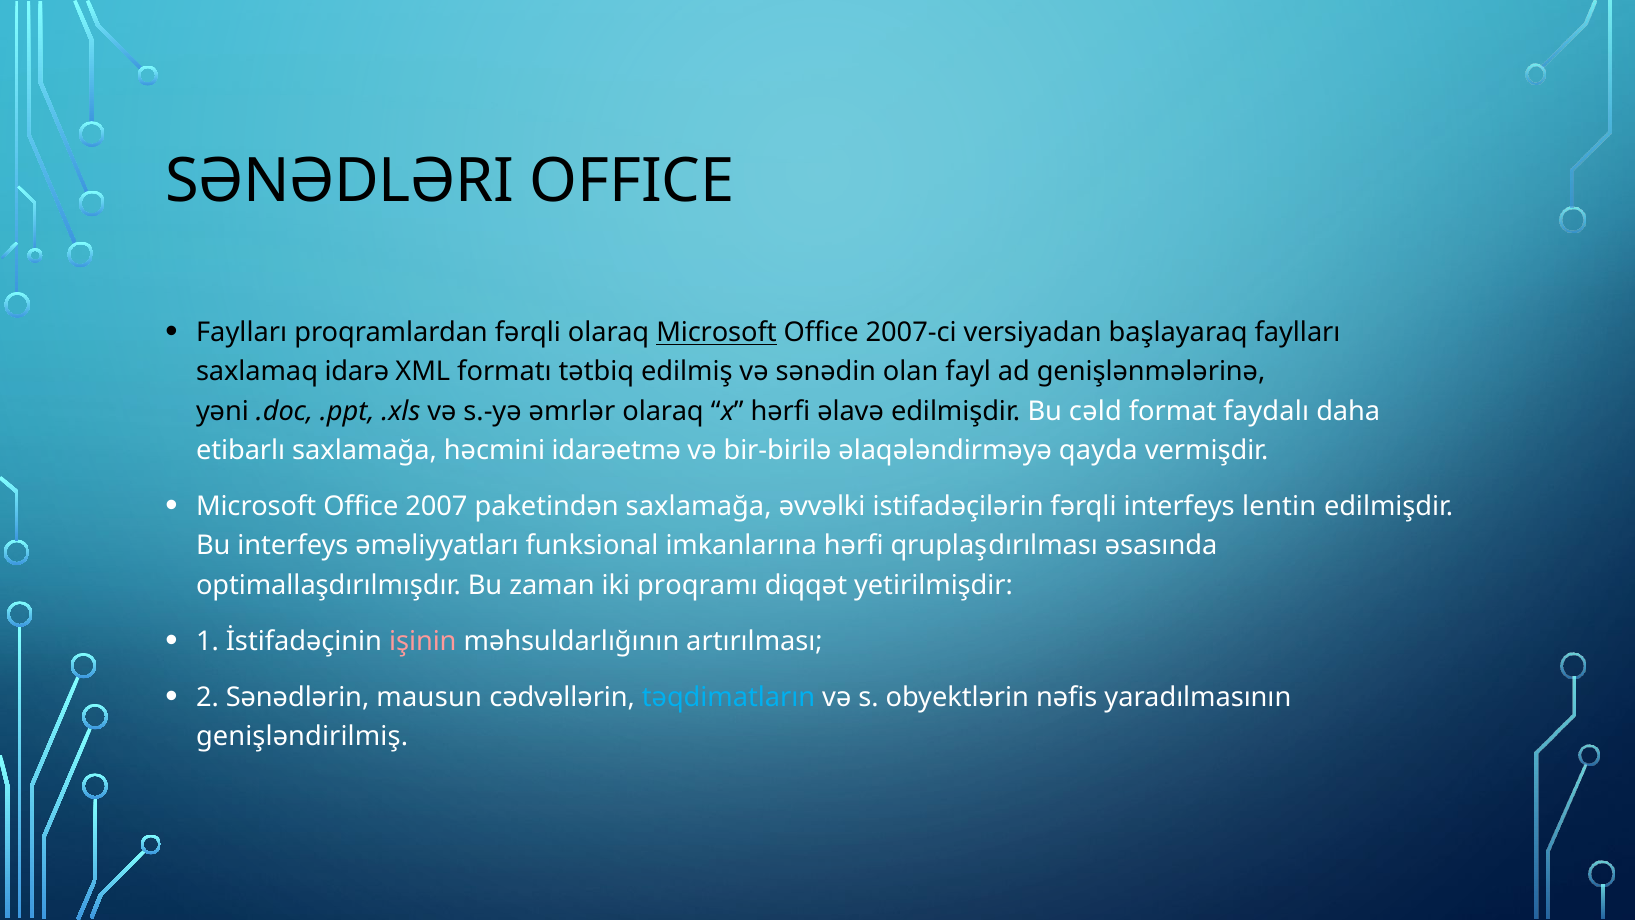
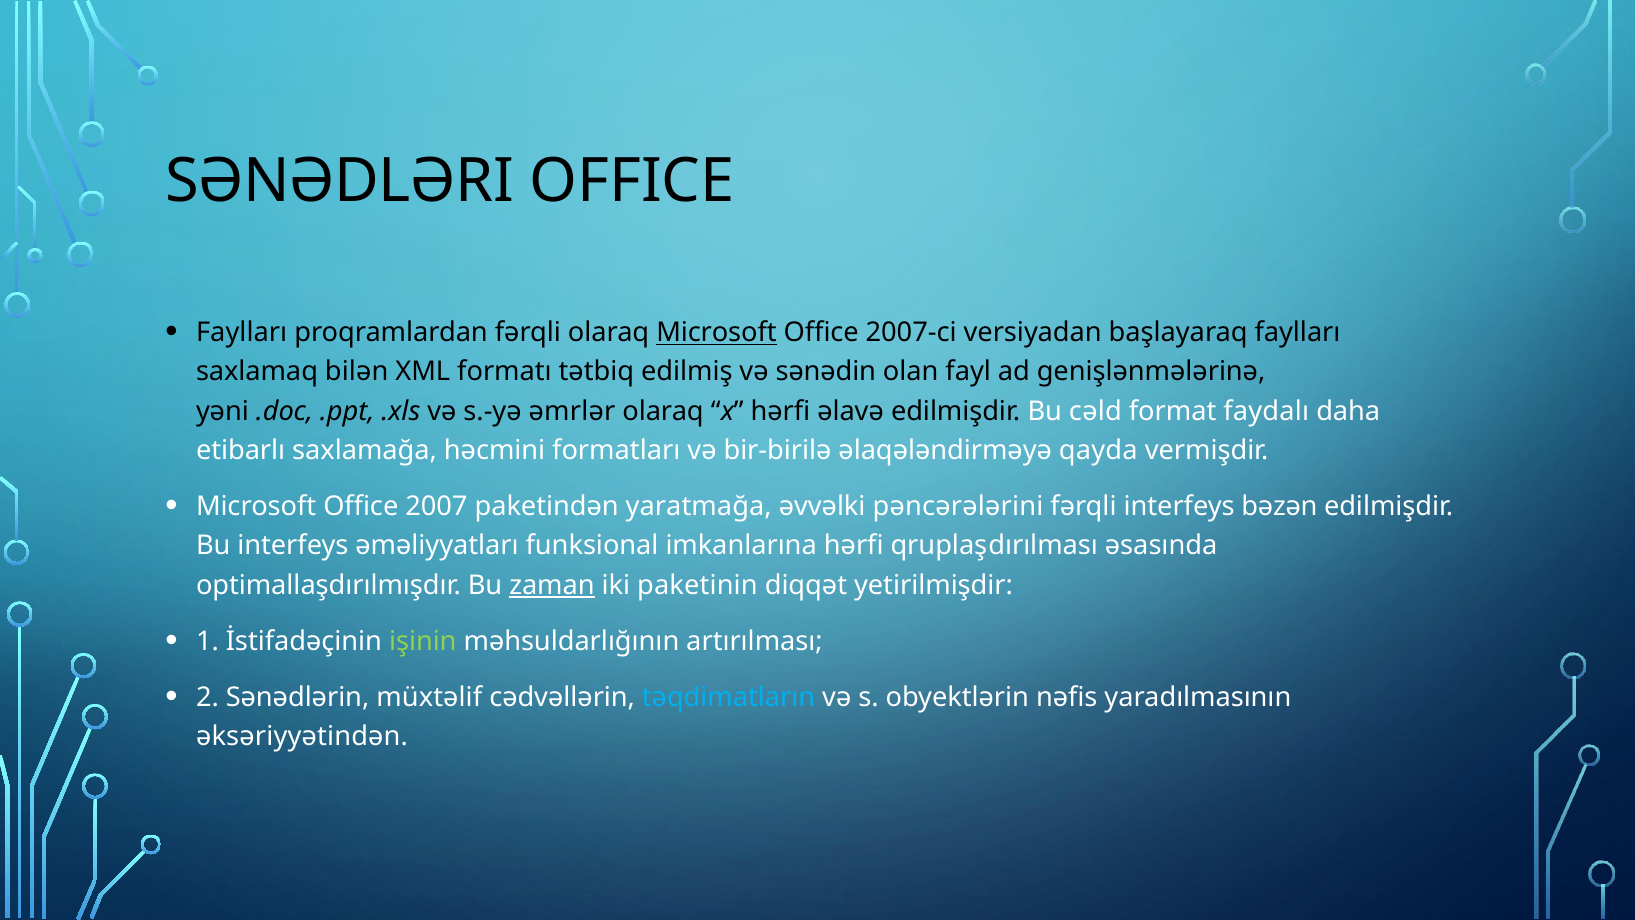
idarə: idarə -> bilən (357, 372)
idarəetmə: idarəetmə -> formatları (616, 450)
paketindən saxlamağa: saxlamağa -> yaratmağa (699, 506)
istifadəçilərin: istifadəçilərin -> pəncərələrini (958, 506)
lentin: lentin -> bəzən (1279, 506)
zaman underline: none -> present (552, 585)
proqramı: proqramı -> paketinin (697, 585)
işinin colour: pink -> light green (423, 641)
mausun: mausun -> müxtəlif (429, 697)
genişləndirilmiş: genişləndirilmiş -> əksəriyyətindən (302, 737)
